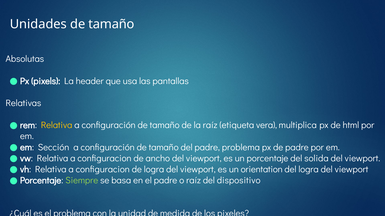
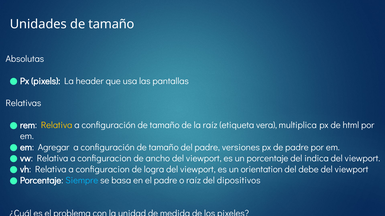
Sección: Sección -> Agregar (54, 148)
padre problema: problema -> versiones (241, 148)
solida: solida -> indica (316, 159)
del logra: logra -> debe (309, 170)
Siempre colour: light green -> light blue (82, 181)
dispositivo: dispositivo -> dipositivos (239, 181)
